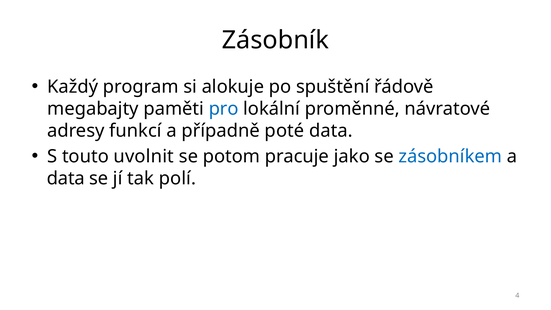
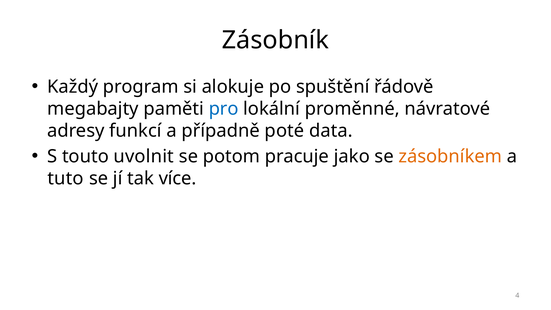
zásobníkem colour: blue -> orange (450, 157)
data: data -> tuto (66, 179)
polí: polí -> více (178, 179)
